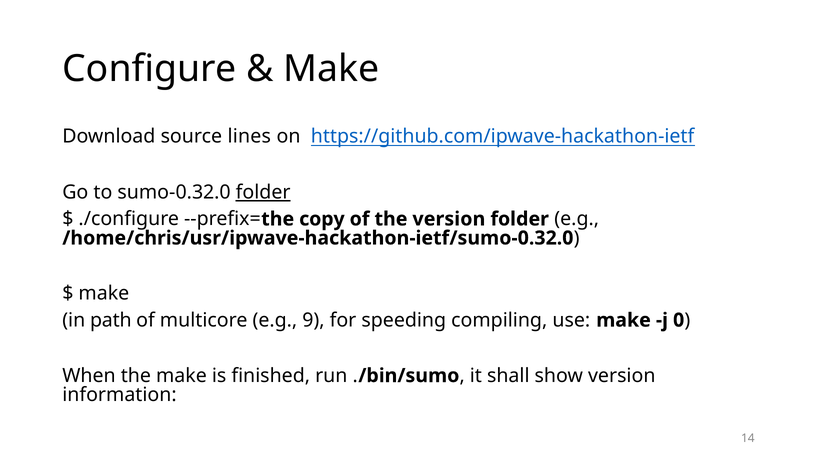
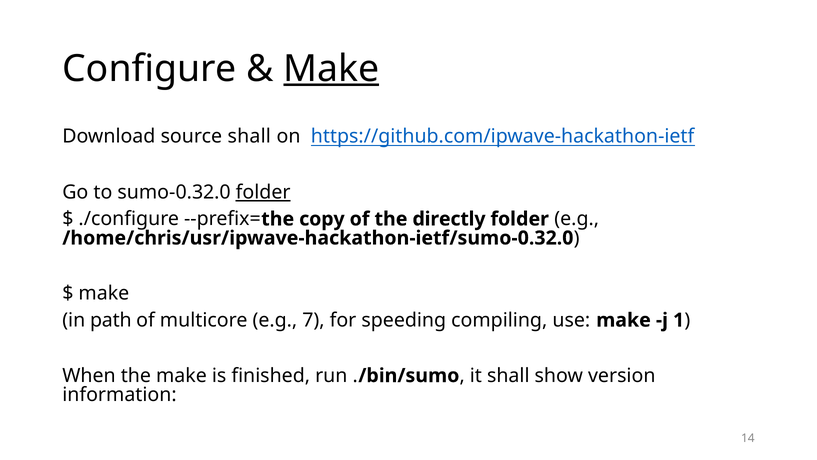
Make underline: none -> present (331, 69)
source lines: lines -> shall (249, 136)
the version: version -> directly (449, 219)
9: 9 -> 7 (313, 320)
0: 0 -> 1 (679, 320)
